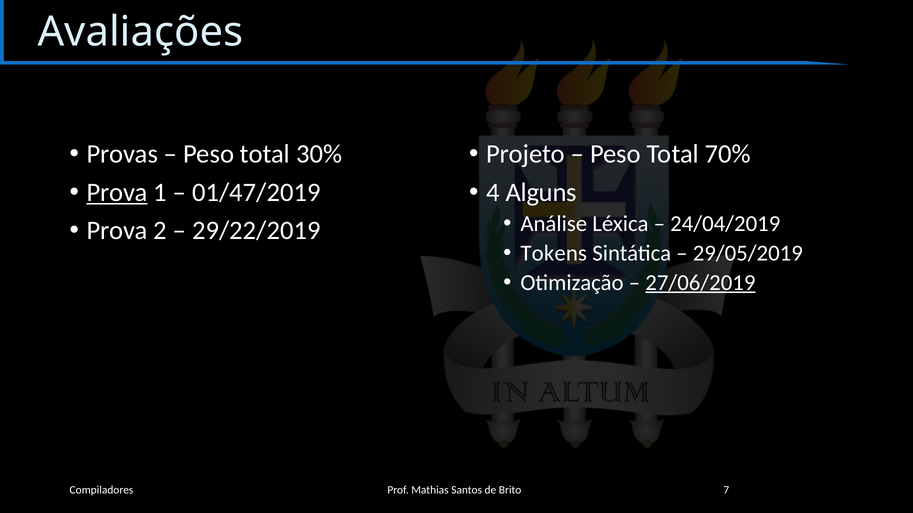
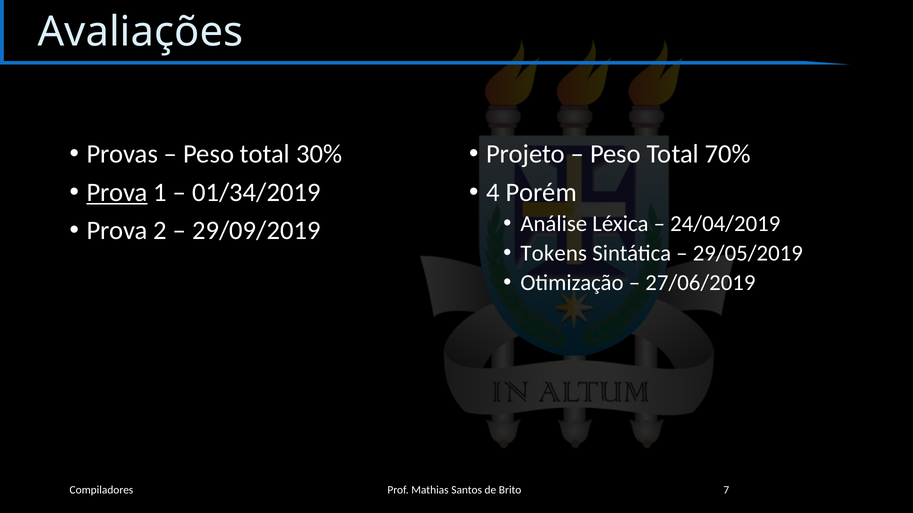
01/47/2019: 01/47/2019 -> 01/34/2019 (256, 193)
Alguns: Alguns -> Porém (541, 193)
29/22/2019: 29/22/2019 -> 29/09/2019 (256, 231)
27/06/2019 underline: present -> none (700, 283)
